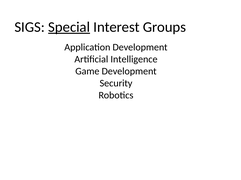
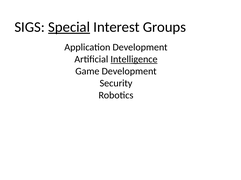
Intelligence underline: none -> present (134, 59)
